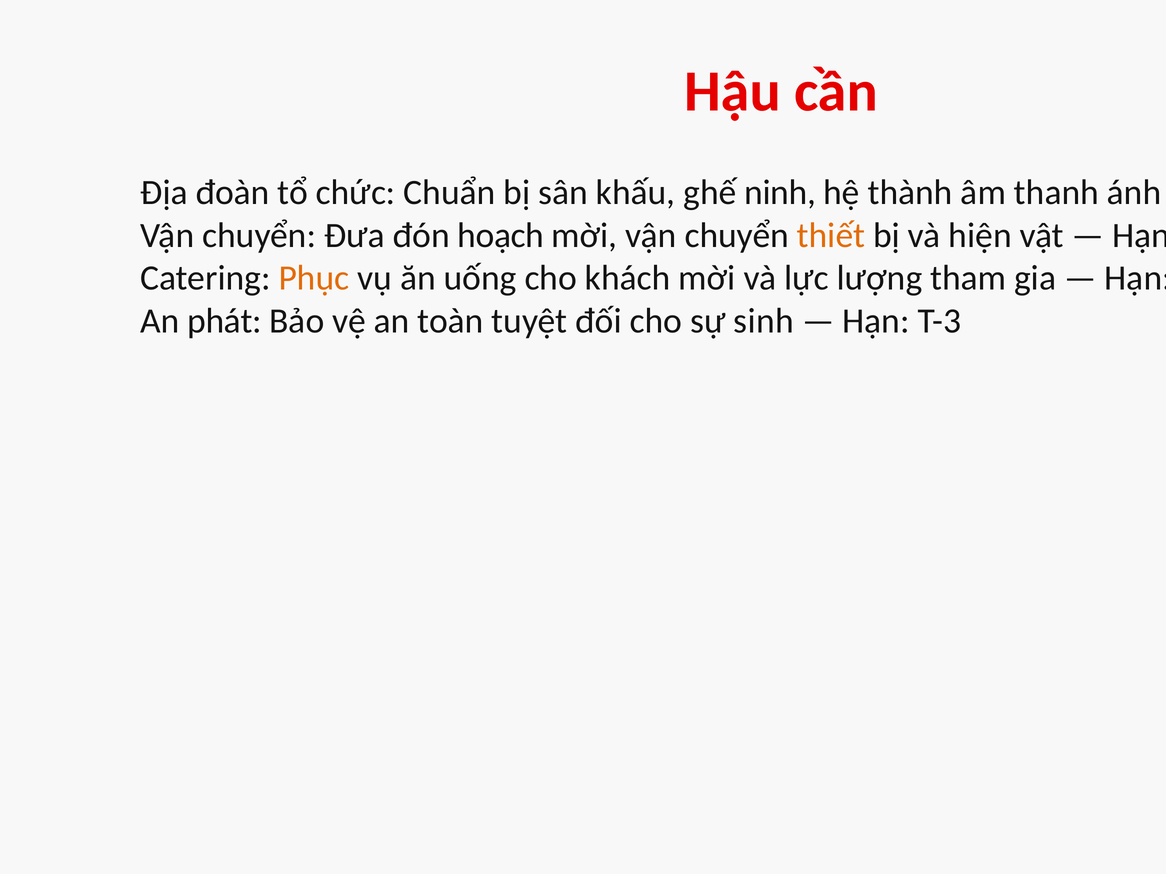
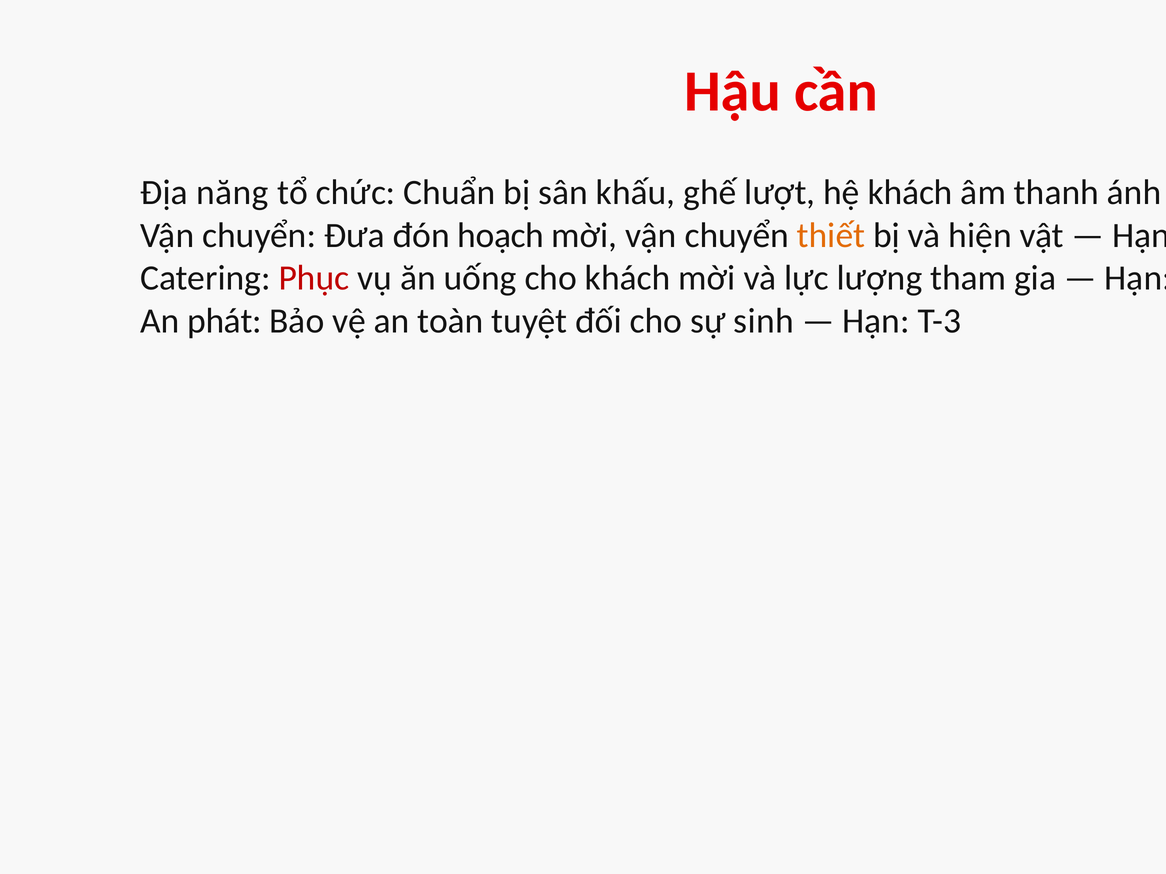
đoàn: đoàn -> năng (232, 193)
ninh: ninh -> lượt (780, 193)
hệ thành: thành -> khách (910, 193)
Phục colour: orange -> red (314, 278)
